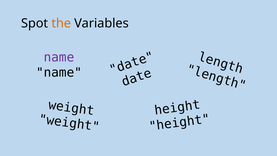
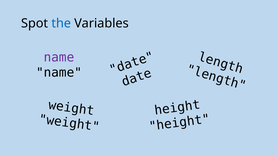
the colour: orange -> blue (61, 23)
